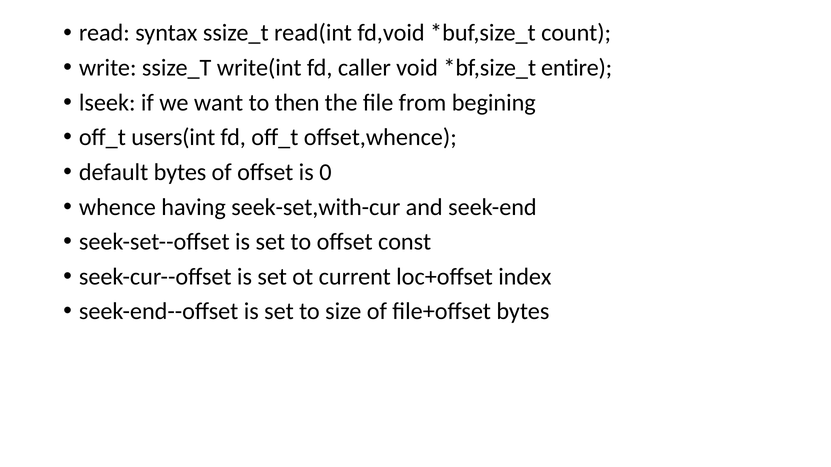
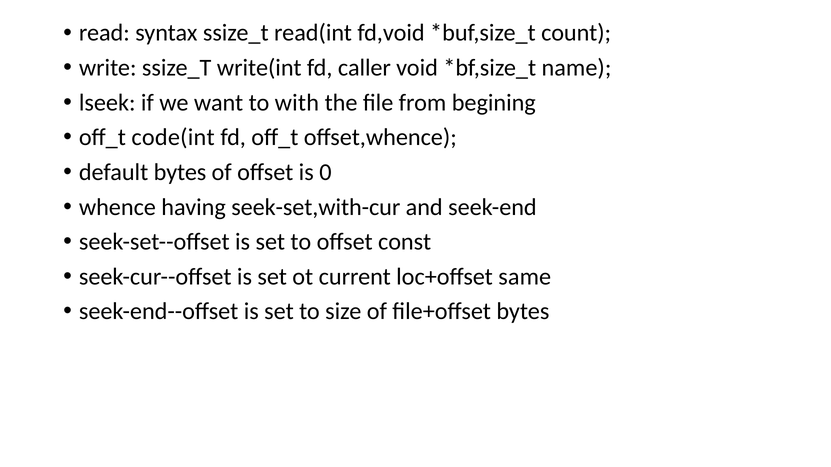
entire: entire -> name (576, 68)
then: then -> with (297, 103)
users(int: users(int -> code(int (173, 138)
index: index -> same (525, 277)
